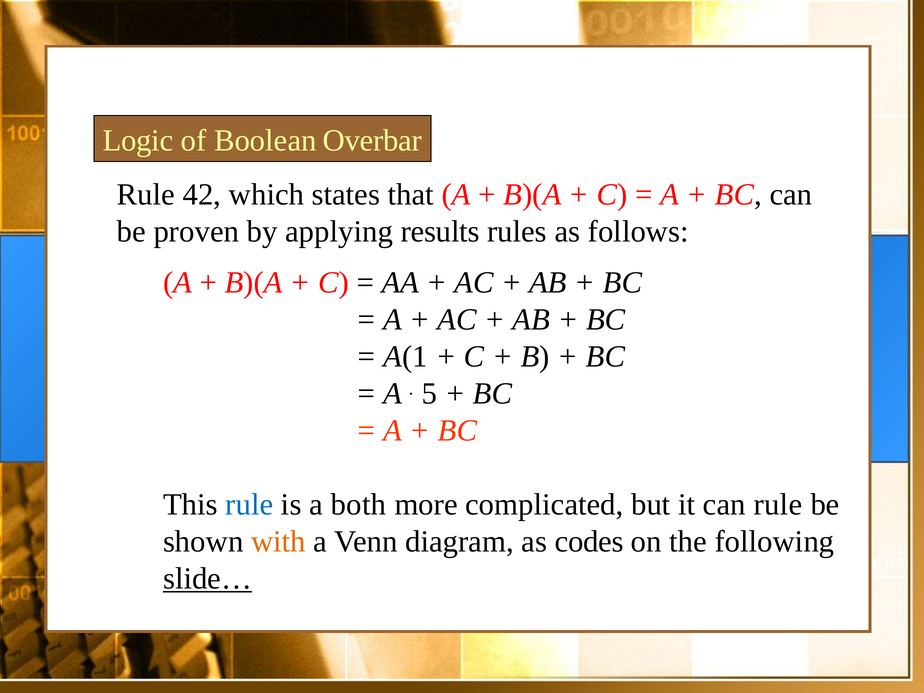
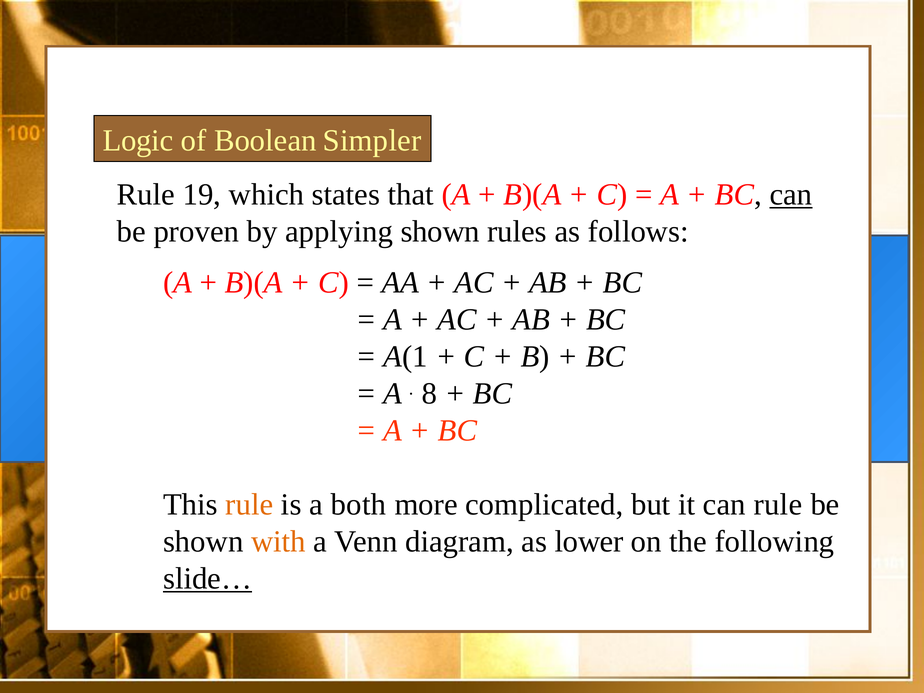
Overbar: Overbar -> Simpler (372, 141)
42: 42 -> 19 (202, 195)
can underline: none -> present (791, 195)
applying results: results -> shown (440, 232)
5: 5 -> 8 (429, 394)
rule colour: blue -> orange (249, 505)
codes: codes -> lower (589, 542)
